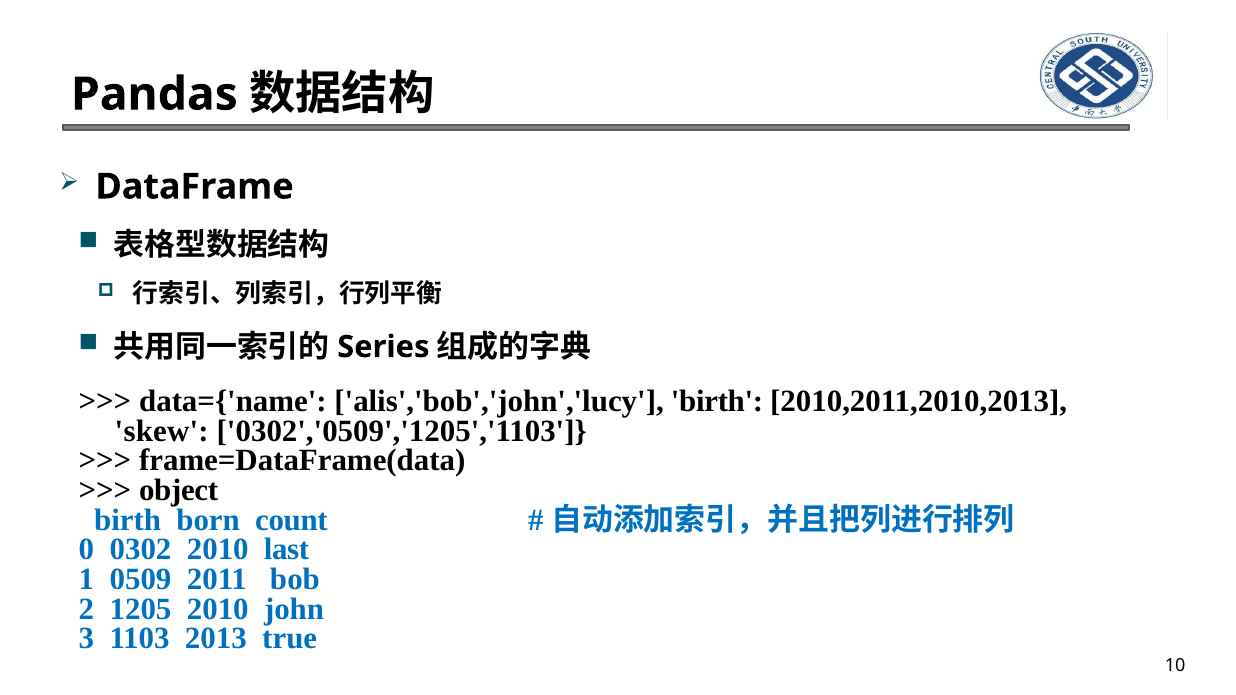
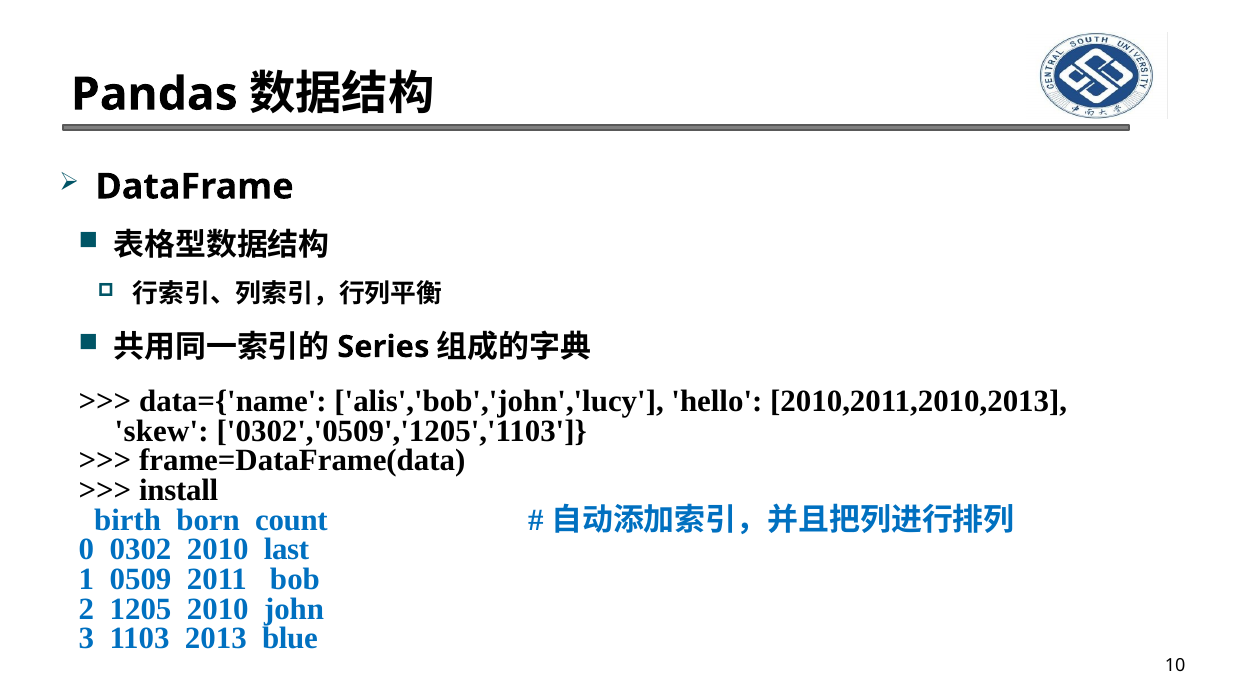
alis','bob','john','lucy birth: birth -> hello (717, 402)
object: object -> install (179, 491)
true: true -> blue (290, 639)
